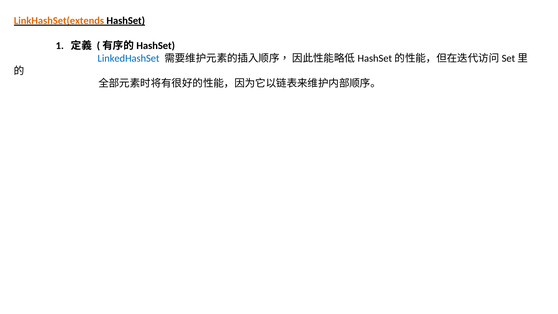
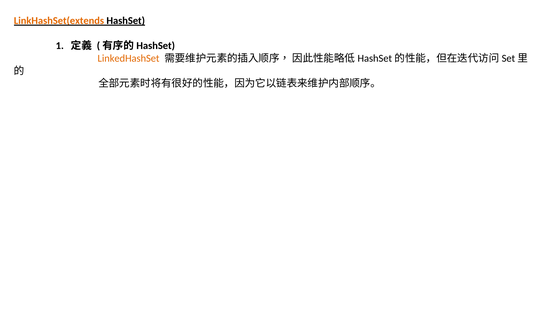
LinkedHashSet colour: blue -> orange (129, 58)
